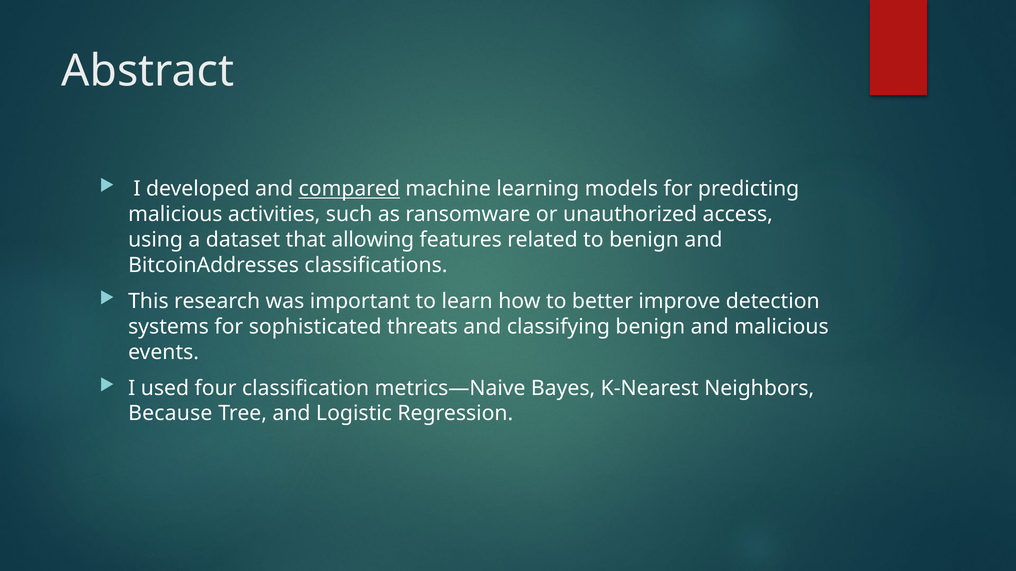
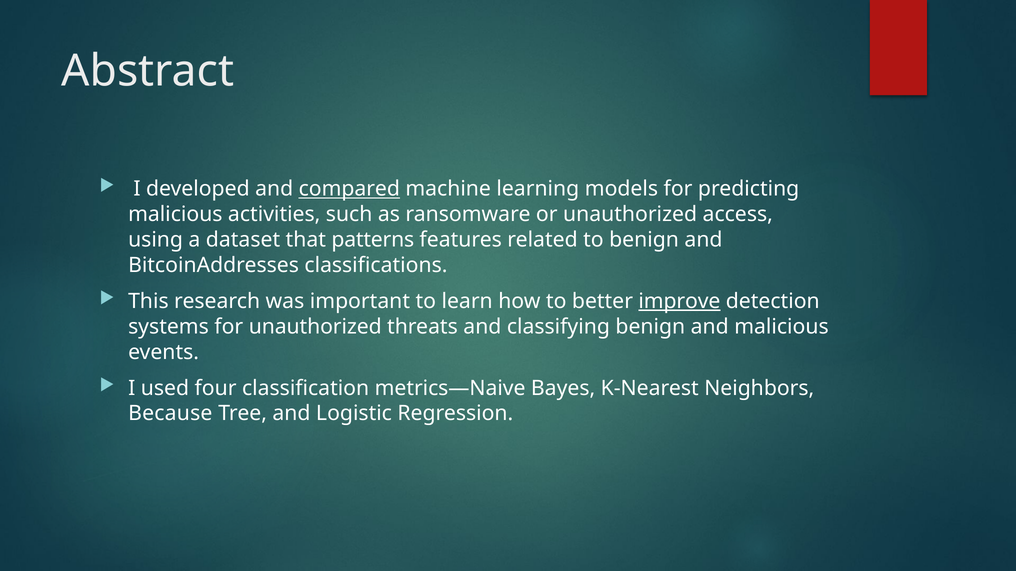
allowing: allowing -> patterns (373, 240)
improve underline: none -> present (679, 301)
for sophisticated: sophisticated -> unauthorized (315, 327)
